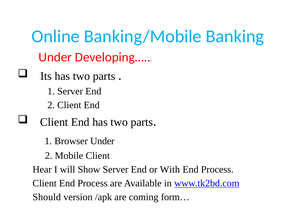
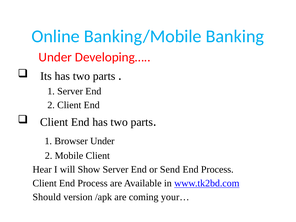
With: With -> Send (170, 169)
form…: form… -> your… (175, 197)
